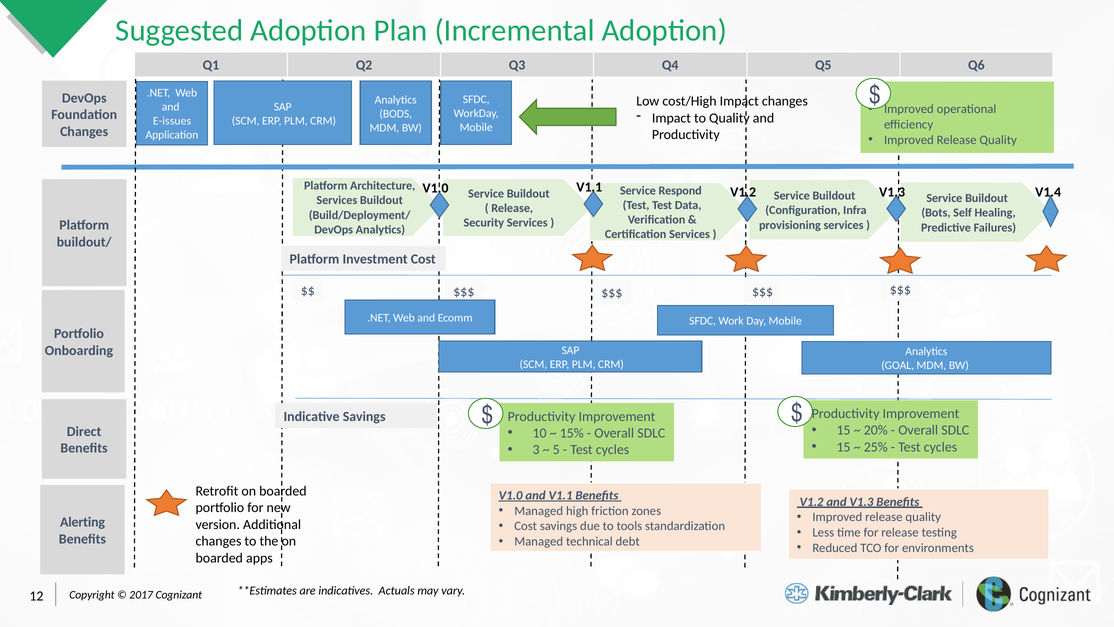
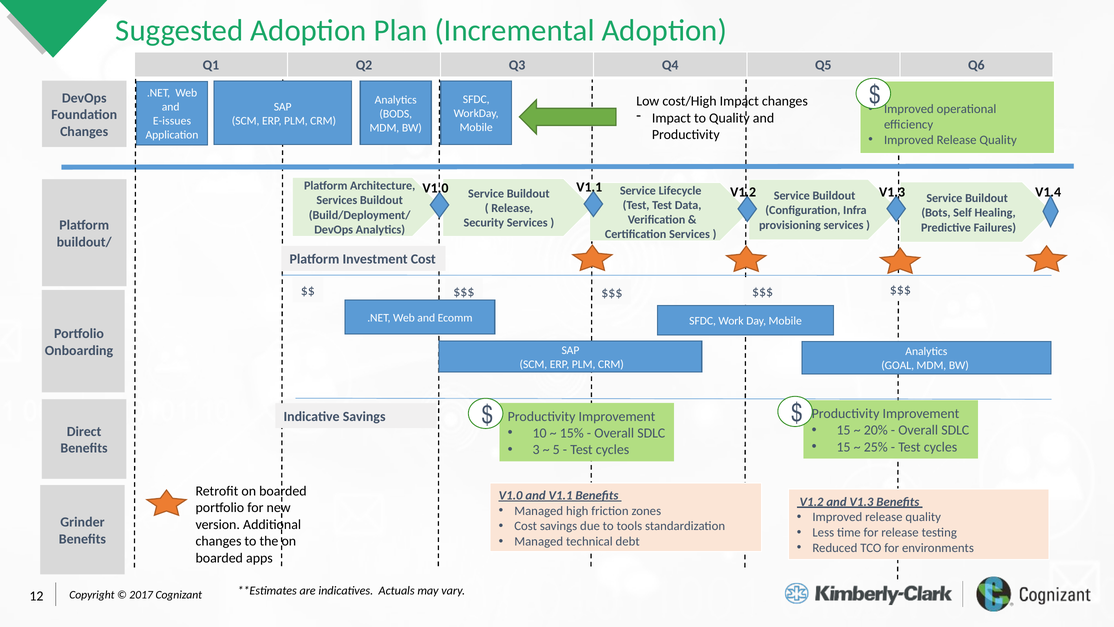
Respond: Respond -> Lifecycle (680, 191)
Alerting: Alerting -> Grinder (82, 522)
